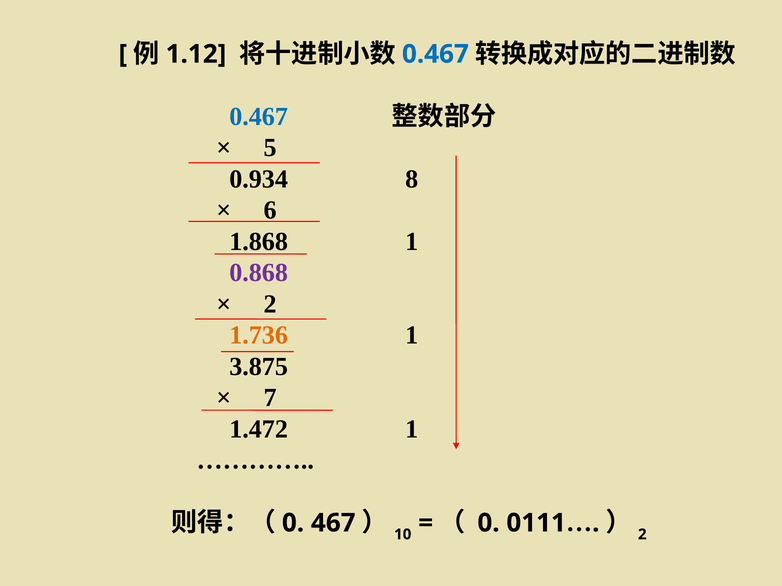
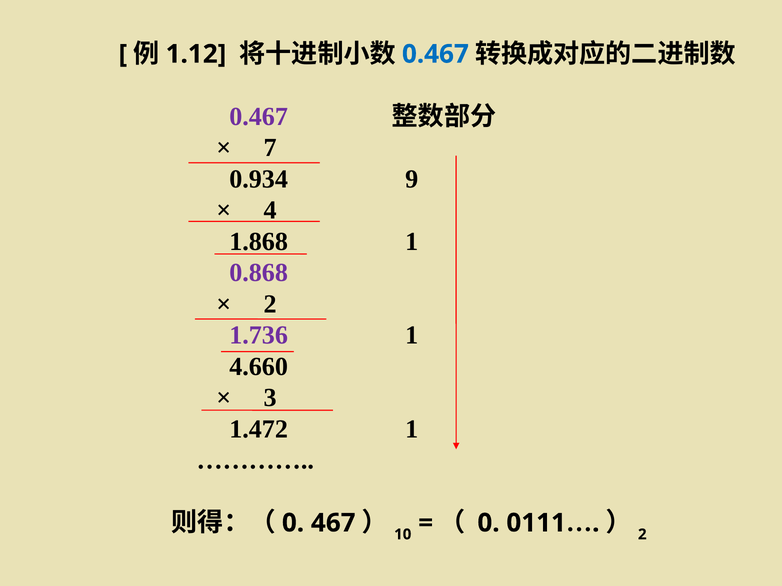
0.467 colour: blue -> purple (259, 117)
5: 5 -> 7 (270, 148)
8: 8 -> 9 (412, 179)
6: 6 -> 4 (270, 211)
1.736 colour: orange -> purple (259, 336)
3.875: 3.875 -> 4.660 (259, 367)
7: 7 -> 3 (270, 398)
